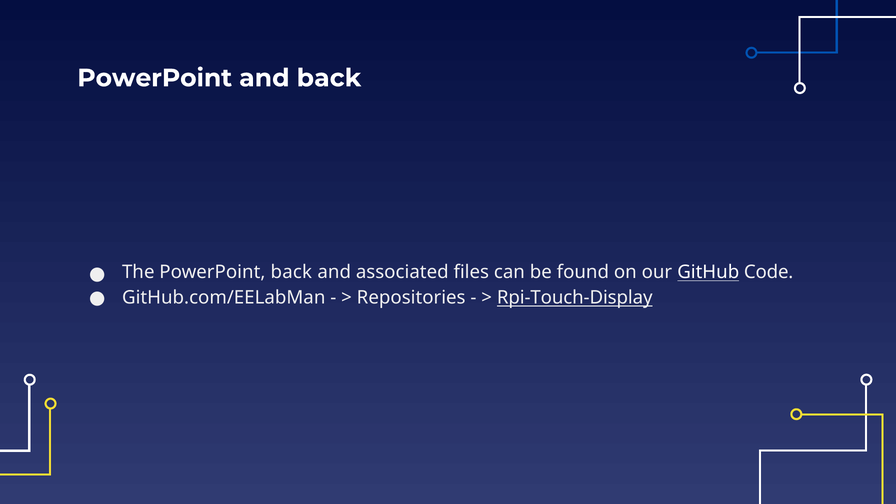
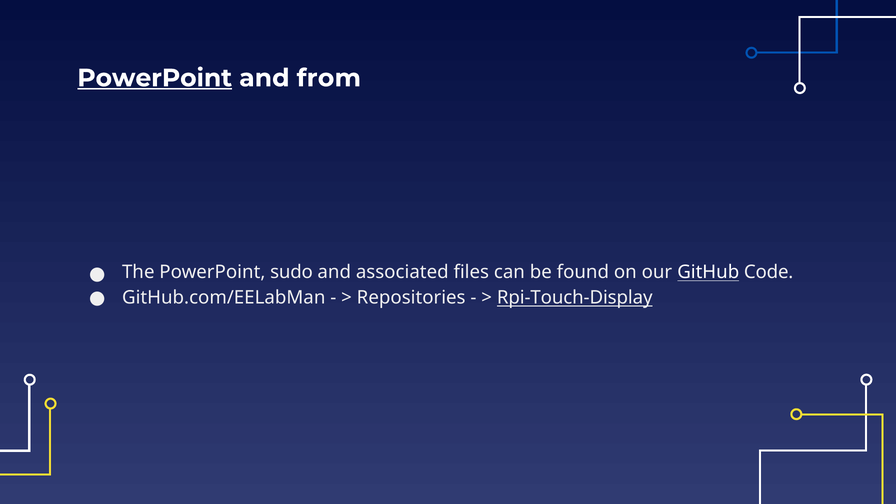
PowerPoint underline: none -> present (155, 78)
and back: back -> from (329, 78)
PowerPoint back: back -> sudo (292, 272)
